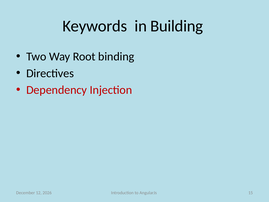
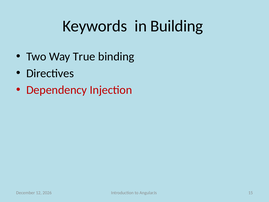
Root: Root -> True (84, 56)
